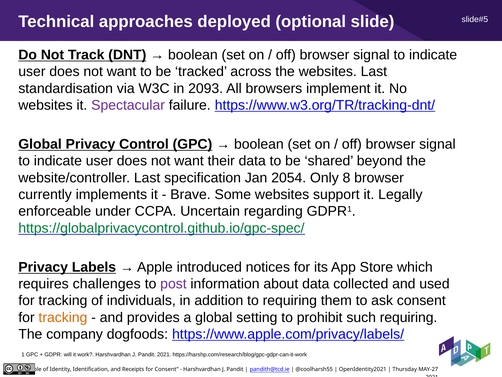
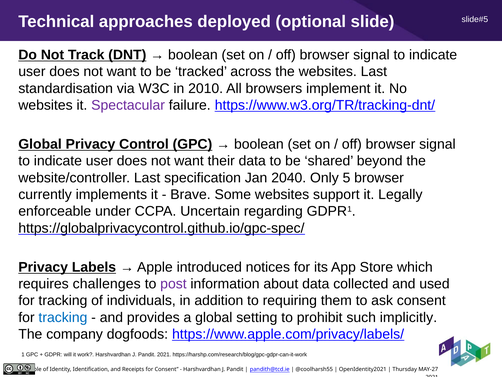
2093: 2093 -> 2010 (206, 88)
2054: 2054 -> 2040 (289, 178)
8: 8 -> 5 (346, 178)
https://globalprivacycontrol.github.io/gpc-spec/ colour: green -> black (161, 228)
tracking colour: orange -> blue (63, 317)
such requiring: requiring -> implicitly (408, 317)
